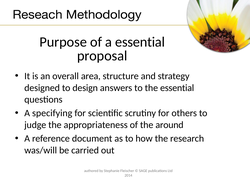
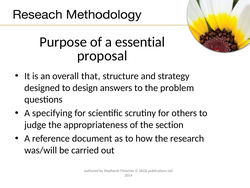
area: area -> that (91, 76)
the essential: essential -> problem (177, 88)
around: around -> section (169, 125)
